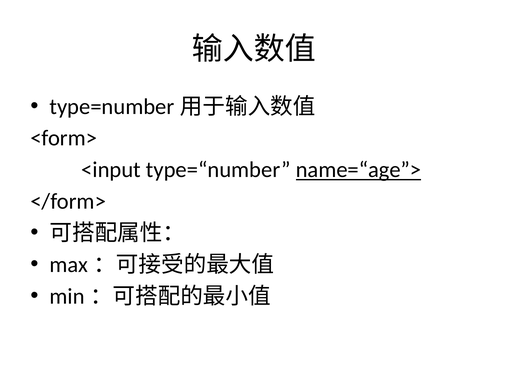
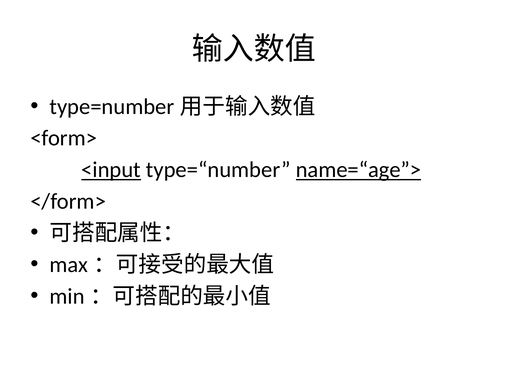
<input underline: none -> present (111, 170)
